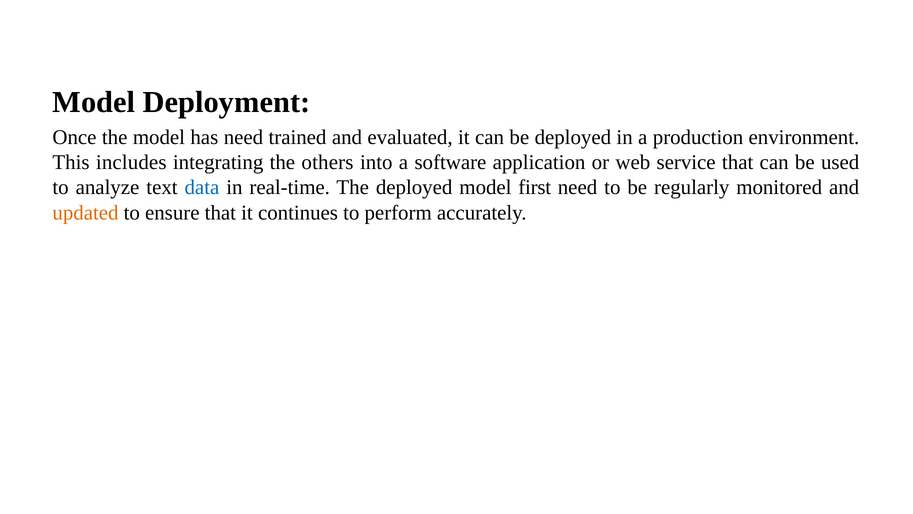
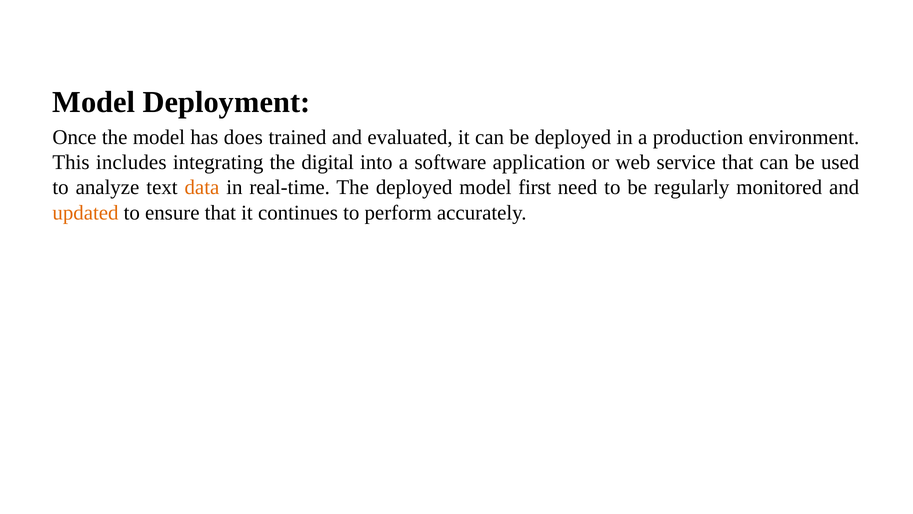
has need: need -> does (243, 137)
others: others -> digital (328, 162)
data colour: blue -> orange (202, 187)
